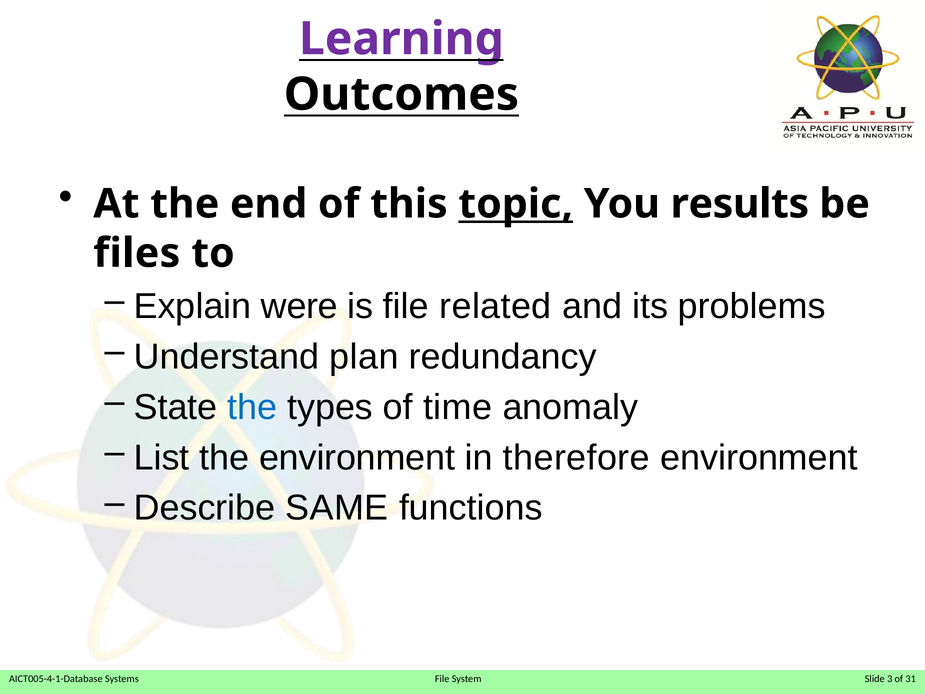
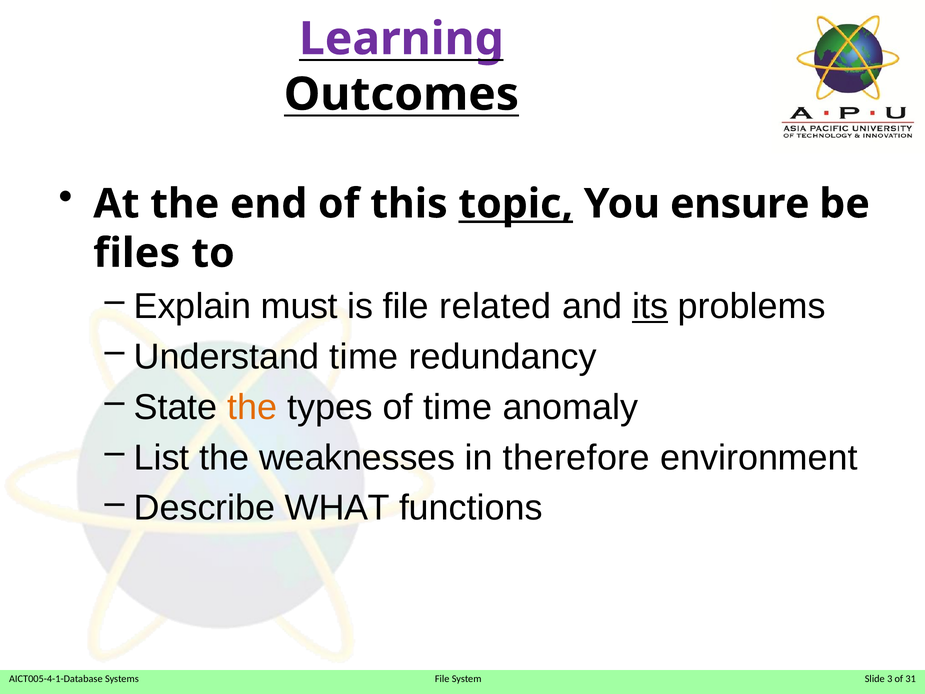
results: results -> ensure (740, 204)
were: were -> must (299, 306)
its underline: none -> present (650, 306)
Understand plan: plan -> time (364, 357)
the colour: blue -> orange (252, 407)
the environment: environment -> weaknesses (357, 458)
SAME: SAME -> WHAT (337, 508)
